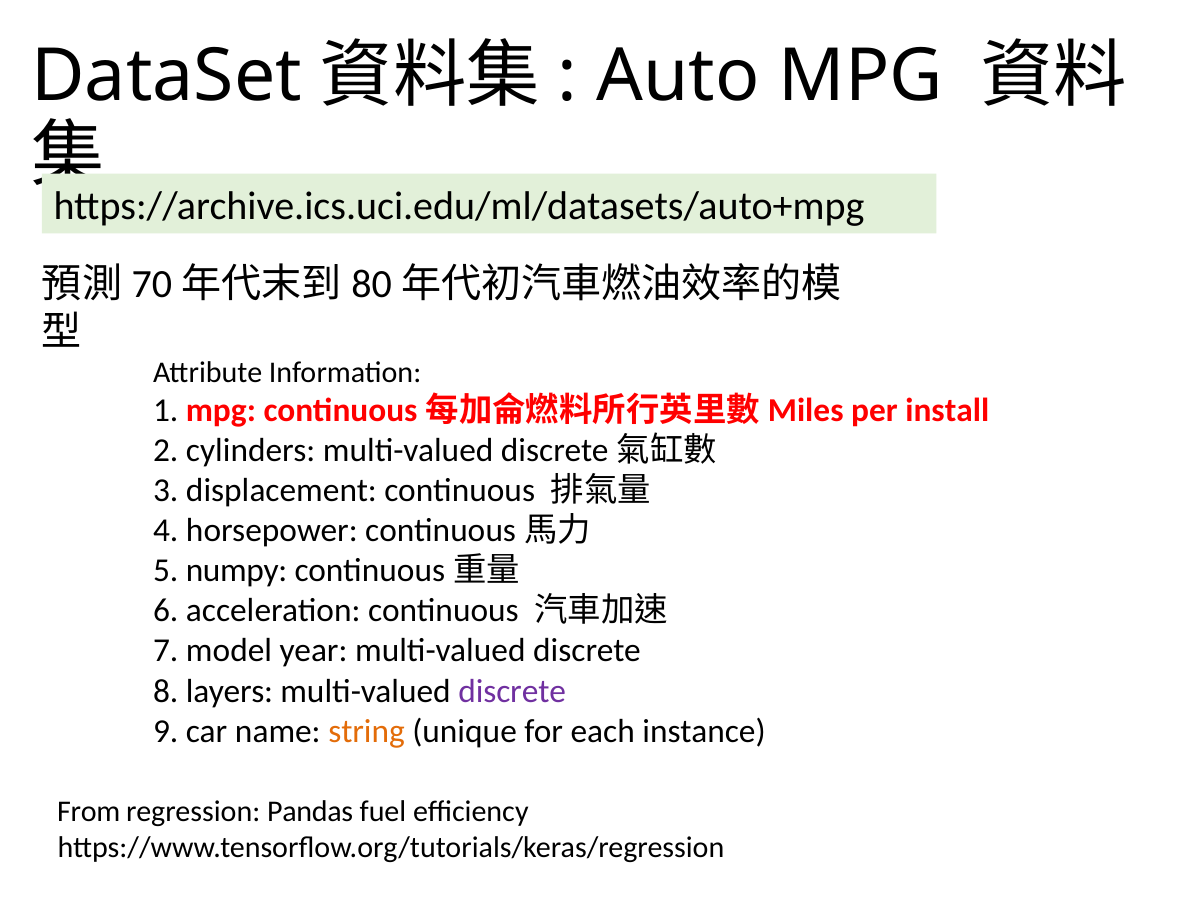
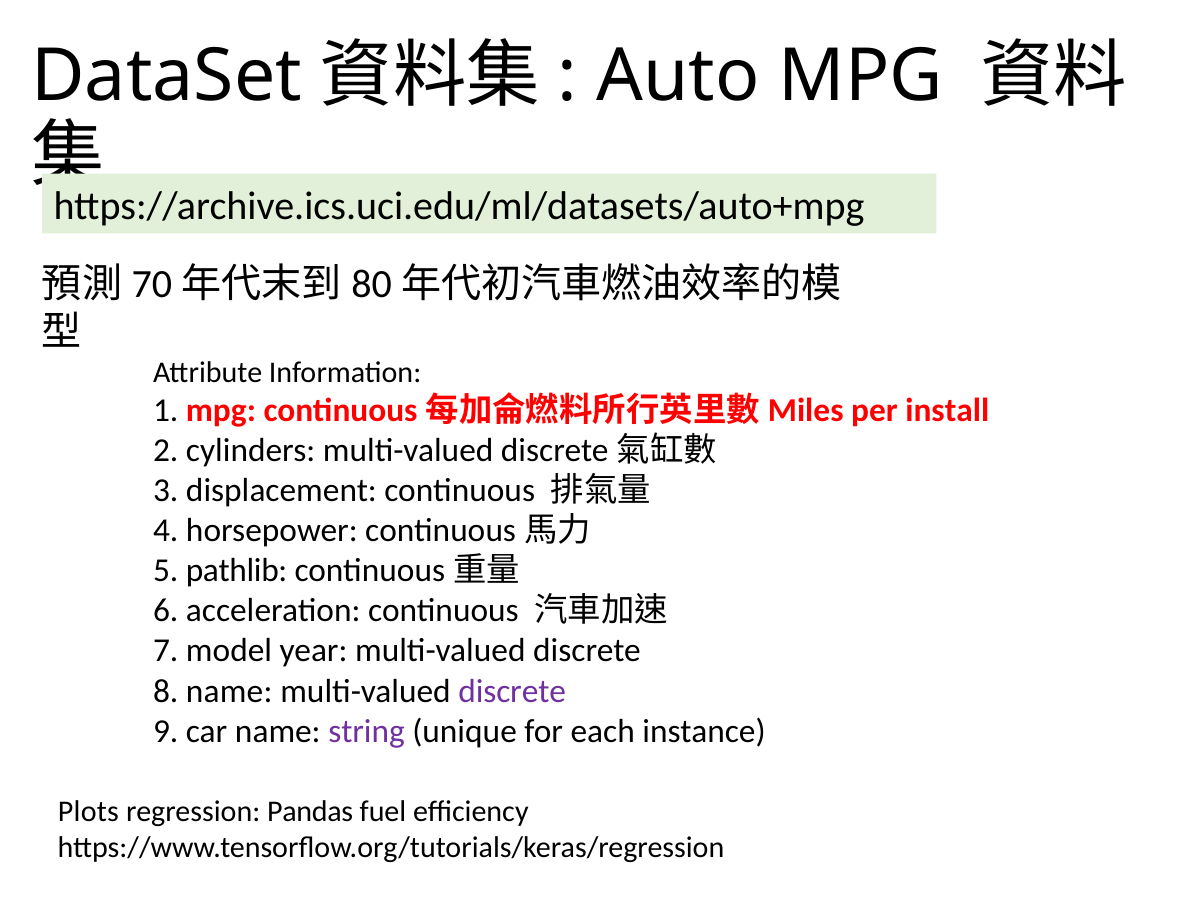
numpy: numpy -> pathlib (237, 571)
8 layers: layers -> name (229, 691)
string colour: orange -> purple (367, 731)
From: From -> Plots (88, 812)
